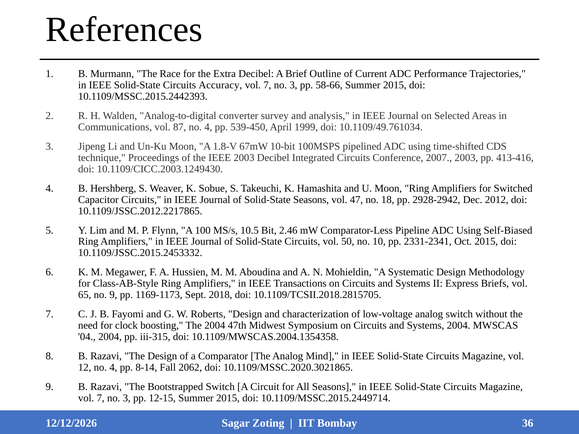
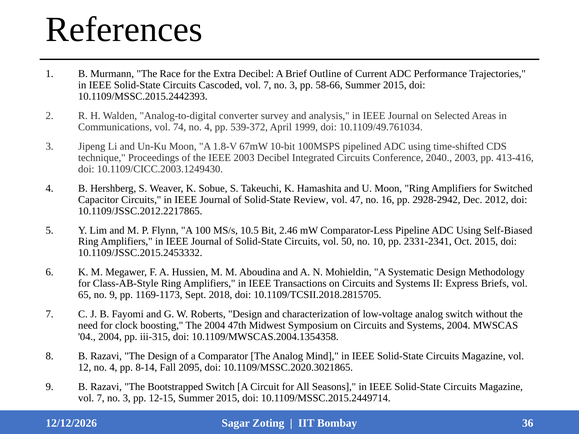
Accuracy: Accuracy -> Cascoded (220, 85)
87: 87 -> 74 (180, 127)
539-450: 539-450 -> 539-372 (249, 127)
2007: 2007 -> 2040 (439, 158)
Solid-State Seasons: Seasons -> Review (311, 200)
18: 18 -> 16 (388, 200)
2062: 2062 -> 2095 (190, 368)
